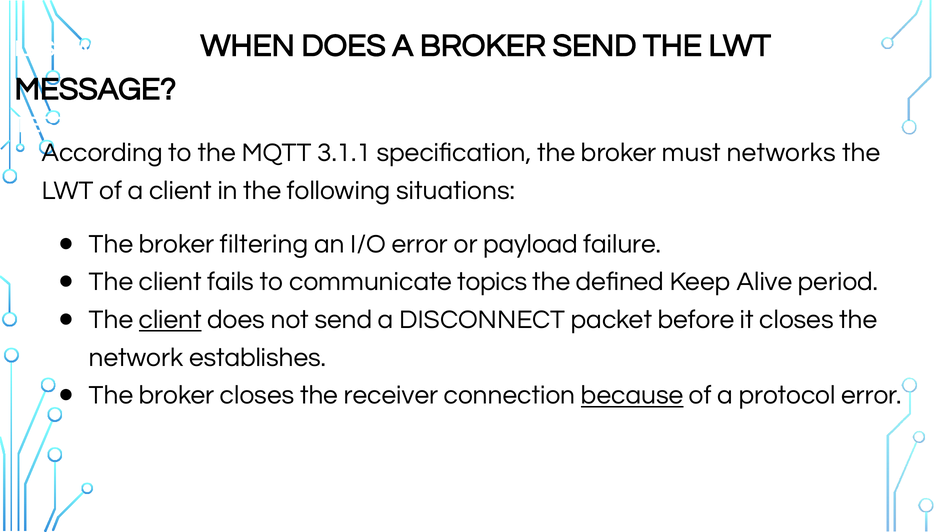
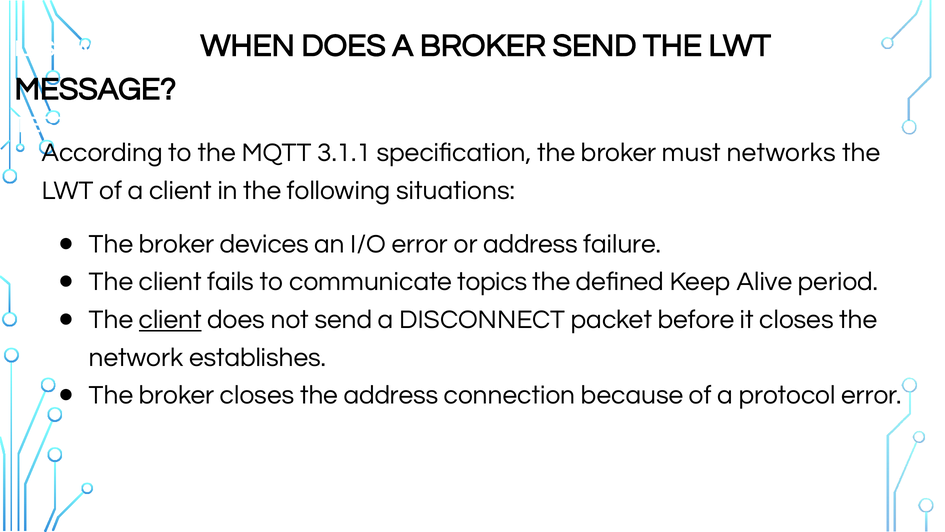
filtering: filtering -> devices (264, 244)
or payload: payload -> address (531, 244)
the receiver: receiver -> address (391, 395)
because underline: present -> none (632, 395)
